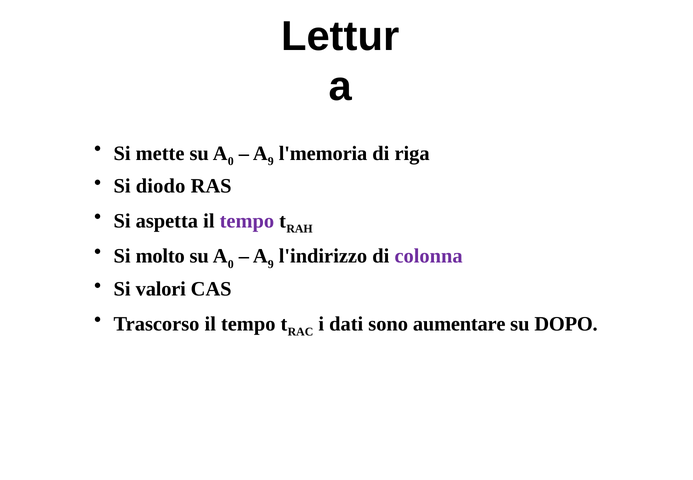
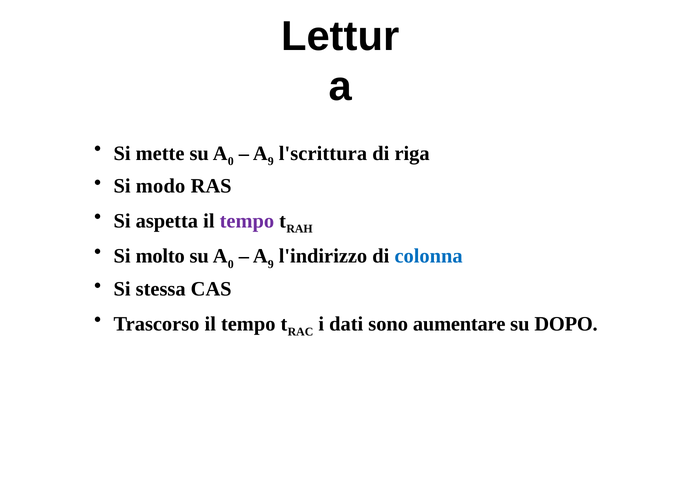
l'memoria: l'memoria -> l'scrittura (323, 153)
diodo: diodo -> modo (161, 186)
colonna colour: purple -> blue (429, 256)
valori: valori -> stessa (161, 289)
